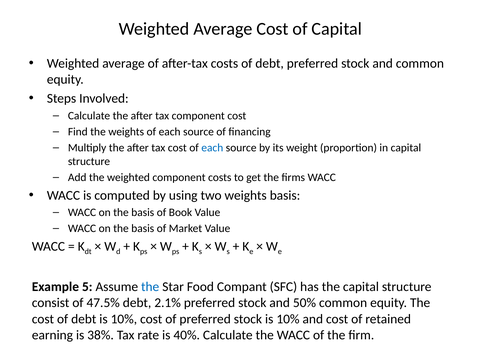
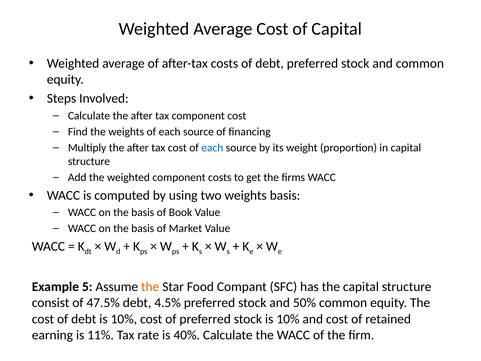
the colour: blue -> orange (150, 287)
2.1%: 2.1% -> 4.5% (168, 303)
38%: 38% -> 11% (101, 335)
